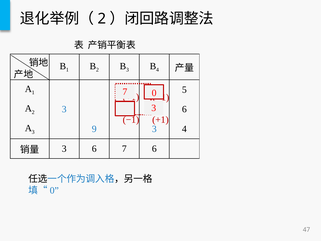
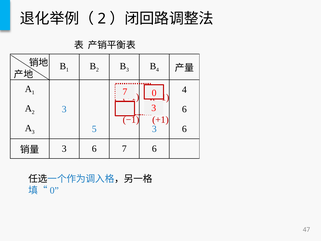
5: 5 -> 4 (184, 90)
9: 9 -> 5 (94, 129)
4: 4 -> 6 (184, 129)
